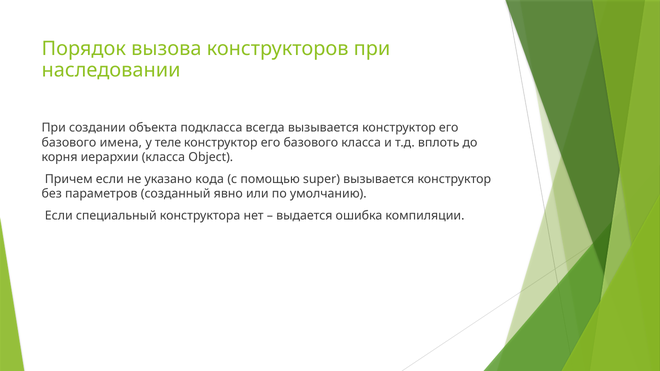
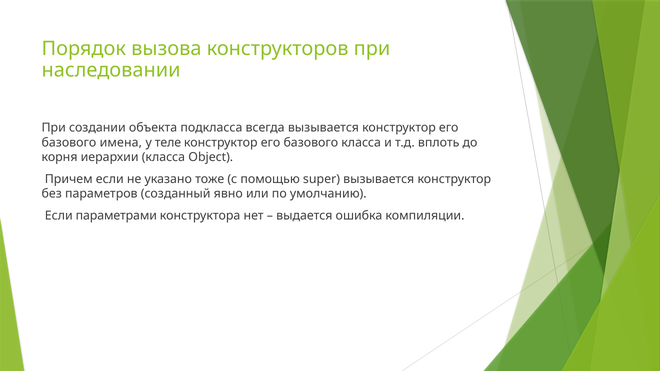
кода: кода -> тоже (210, 179)
специальный: специальный -> параметрами (116, 216)
